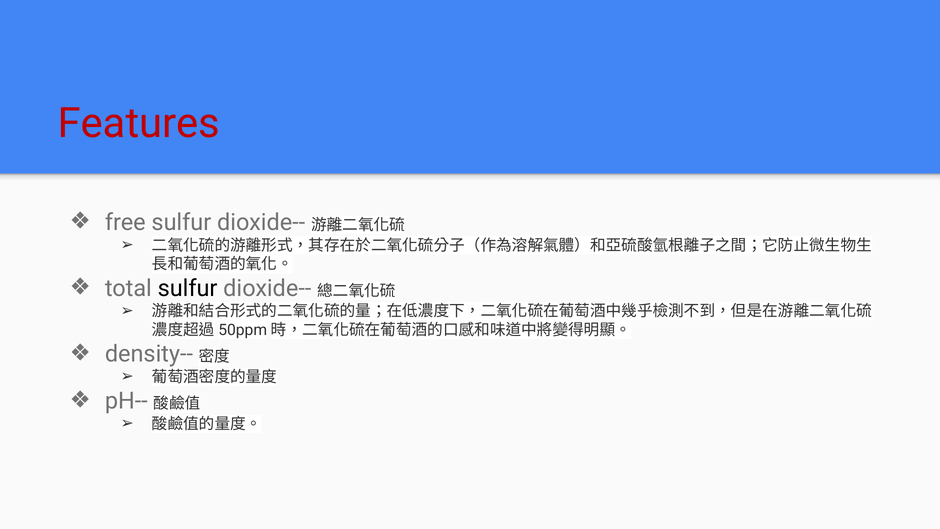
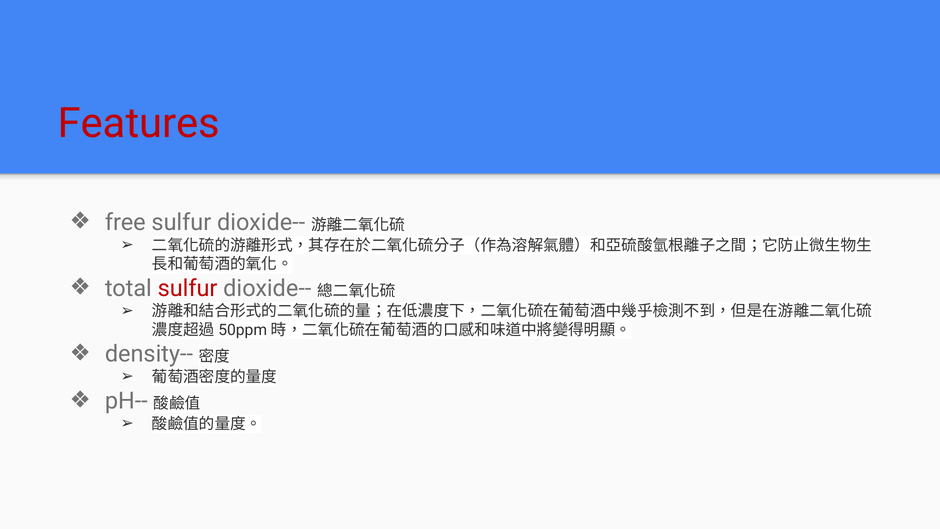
sulfur colour: black -> red (188, 288)
